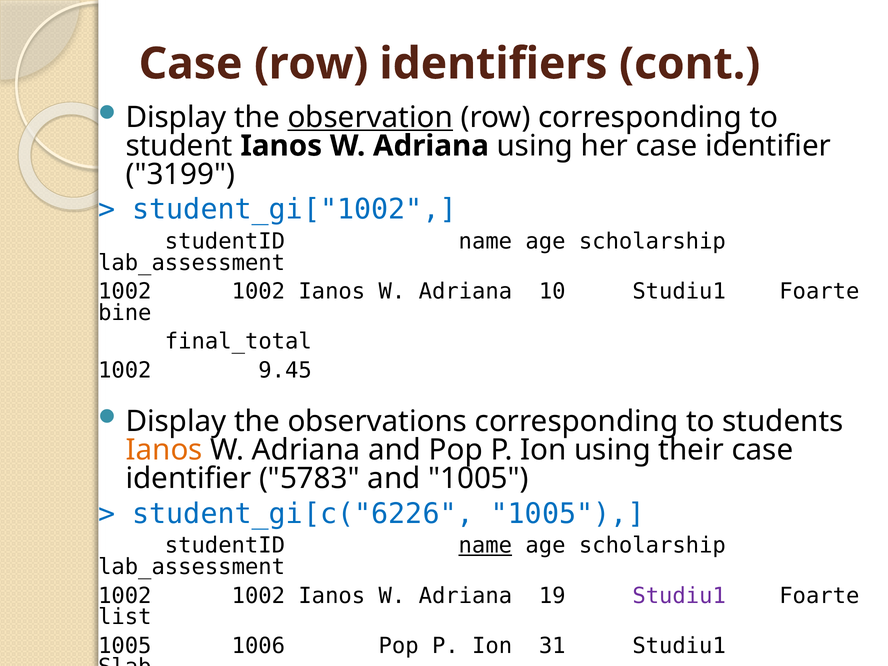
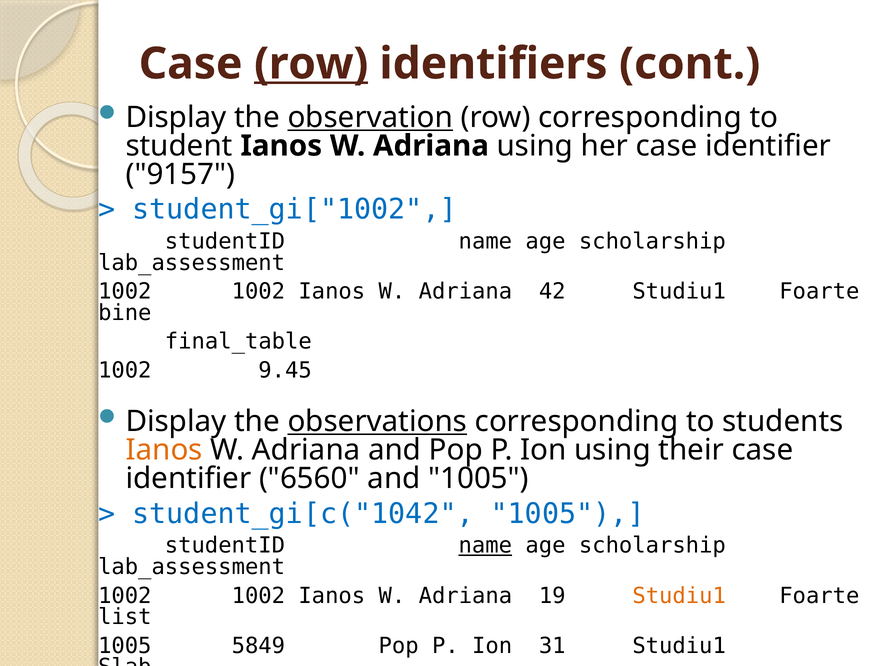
row underline: none -> present (311, 64)
3199: 3199 -> 9157 (180, 174)
10: 10 -> 42 (552, 292)
final_total: final_total -> final_table (238, 342)
observations underline: none -> present (377, 422)
5783: 5783 -> 6560 (309, 478)
student_gi[c("6226: student_gi[c("6226 -> student_gi[c("1042 (303, 514)
Studiu1 colour: purple -> orange (679, 596)
1006: 1006 -> 5849 (258, 646)
